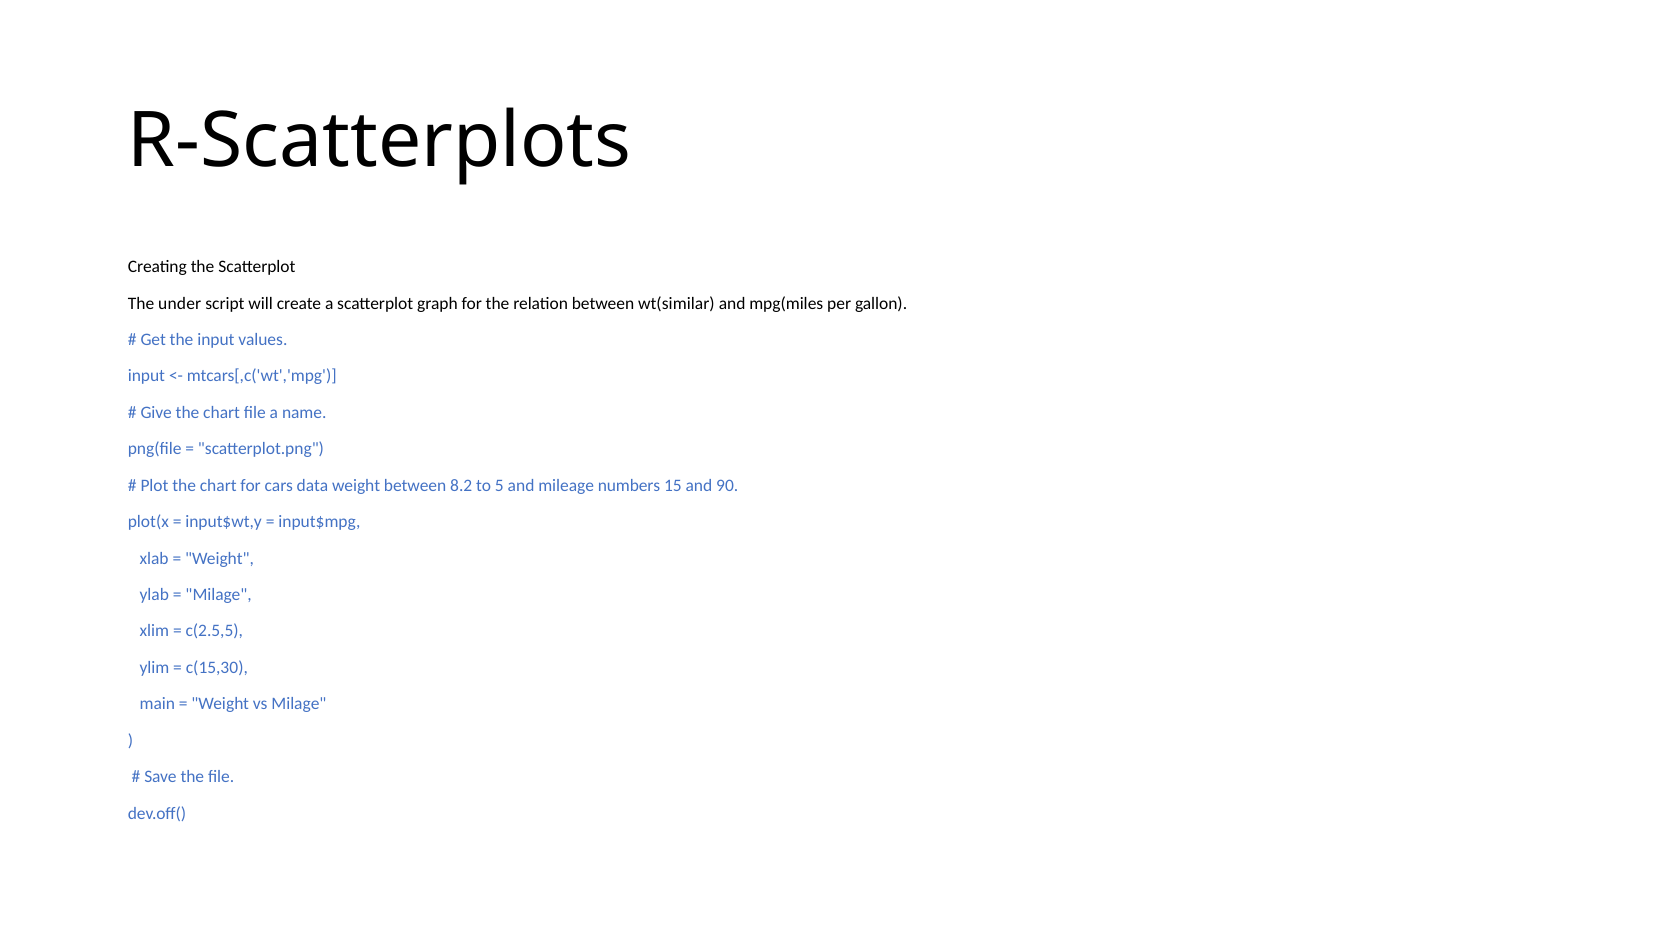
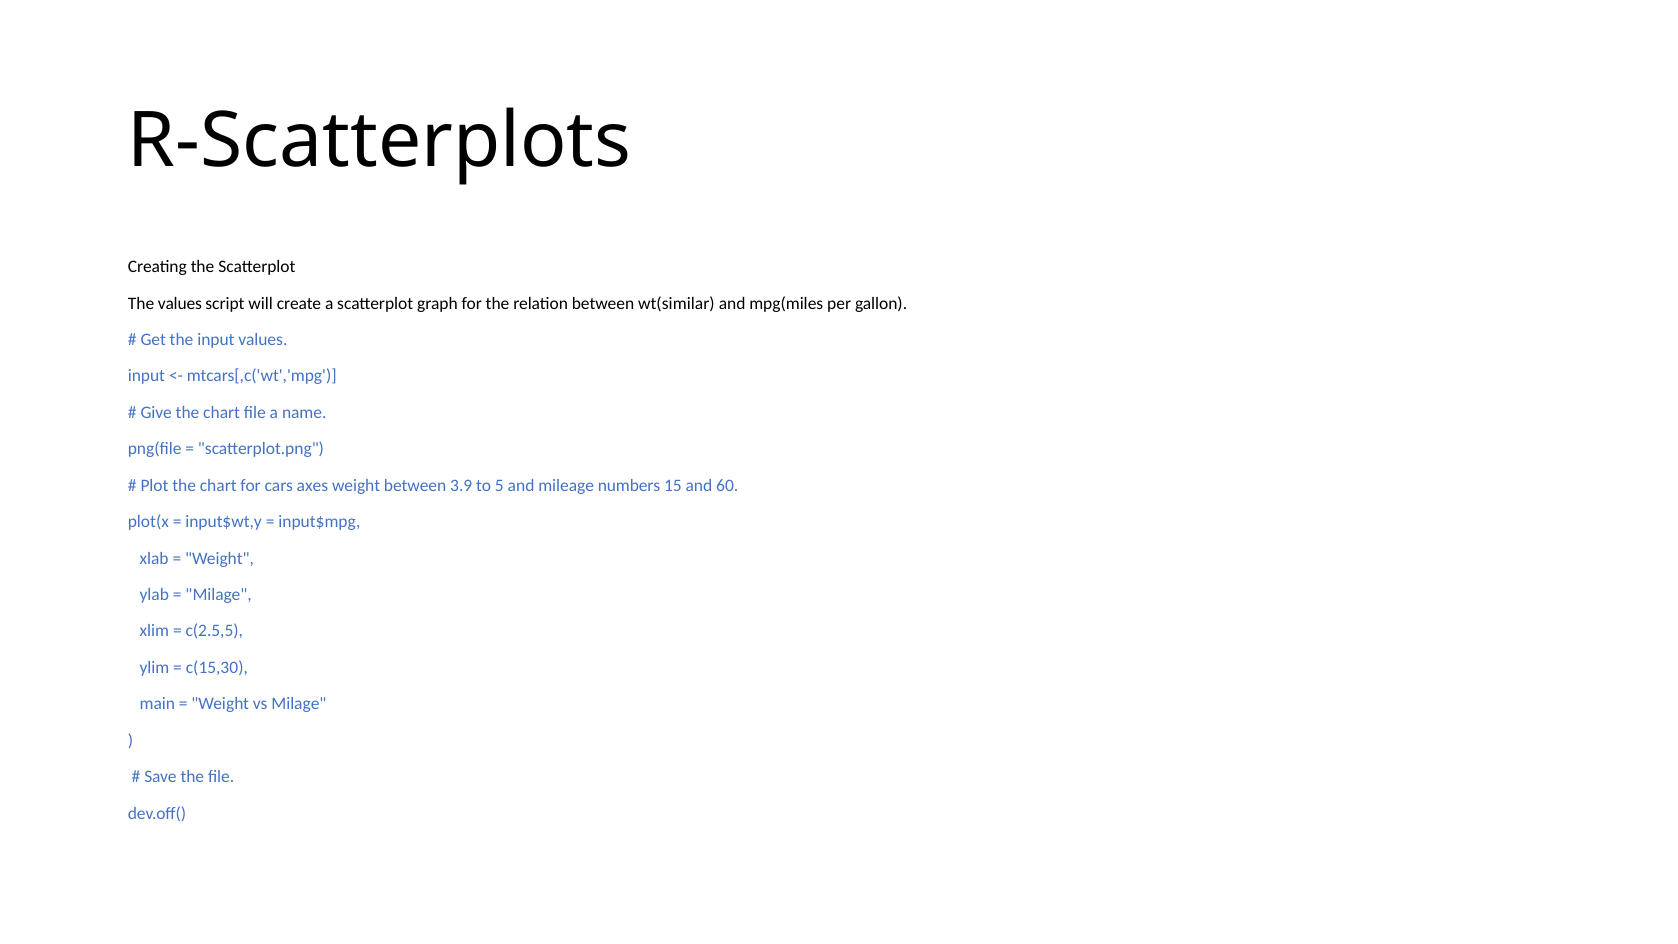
The under: under -> values (180, 303)
data: data -> axes (312, 485)
8.2: 8.2 -> 3.9 (461, 485)
90: 90 -> 60 (727, 485)
